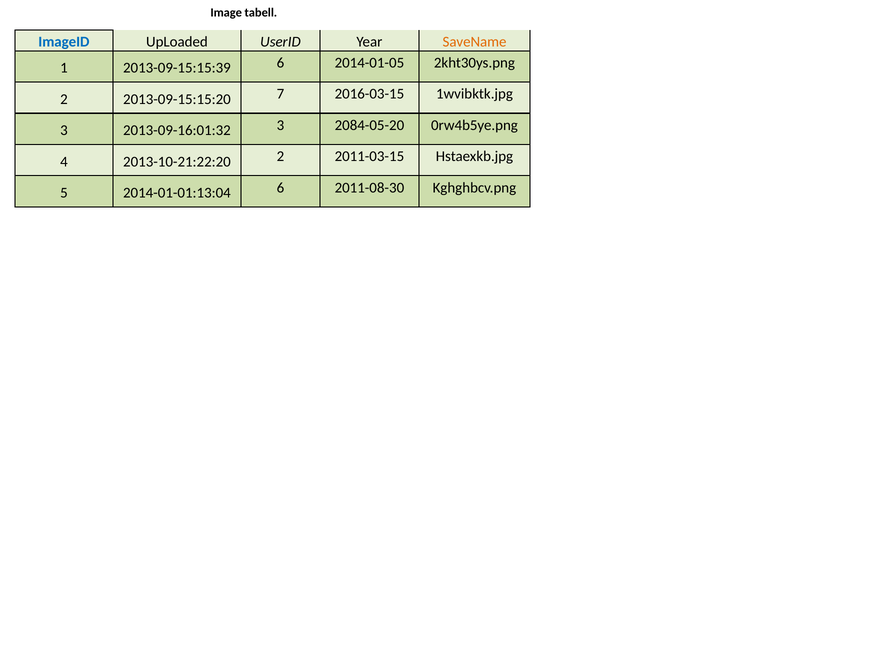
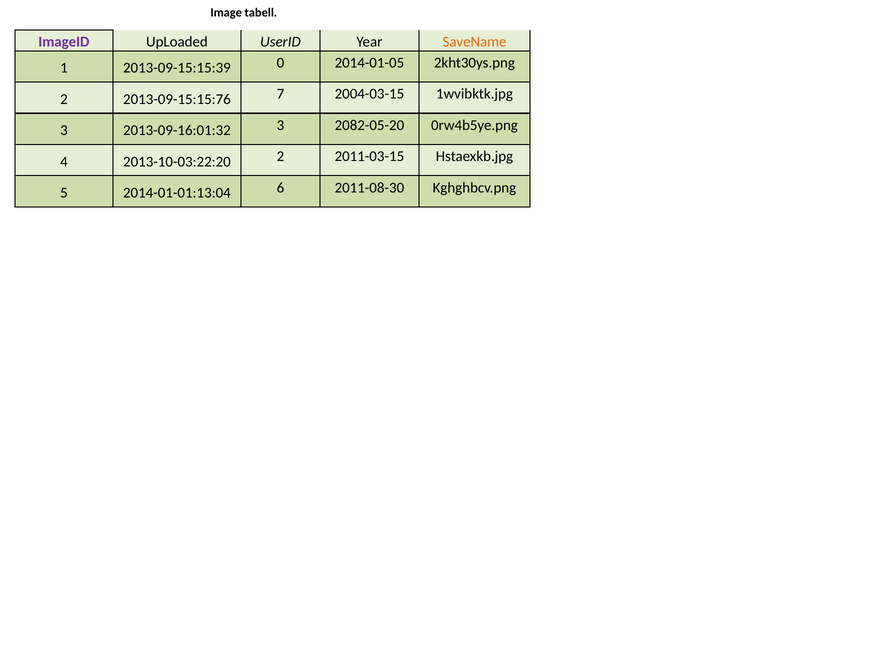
ImageID colour: blue -> purple (64, 42)
2013-09-15:15:39 6: 6 -> 0 (280, 63)
2013-09-15:15:20: 2013-09-15:15:20 -> 2013-09-15:15:76 (177, 99)
2016-03-15: 2016-03-15 -> 2004-03-15 (369, 94)
2084-05-20: 2084-05-20 -> 2082-05-20 (369, 125)
2013-10-21:22:20: 2013-10-21:22:20 -> 2013-10-03:22:20 (177, 162)
